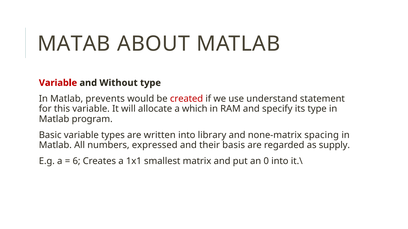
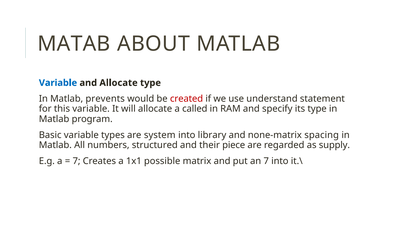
Variable colour: red -> blue (58, 83)
and Without: Without -> Allocate (119, 83)
which: which -> called (195, 109)
written: written -> system (160, 135)
expressed: expressed -> structured (155, 145)
basis: basis -> piece (234, 145)
6: 6 -> 7 (77, 161)
smallest: smallest -> possible (162, 161)
an 0: 0 -> 7 (266, 161)
